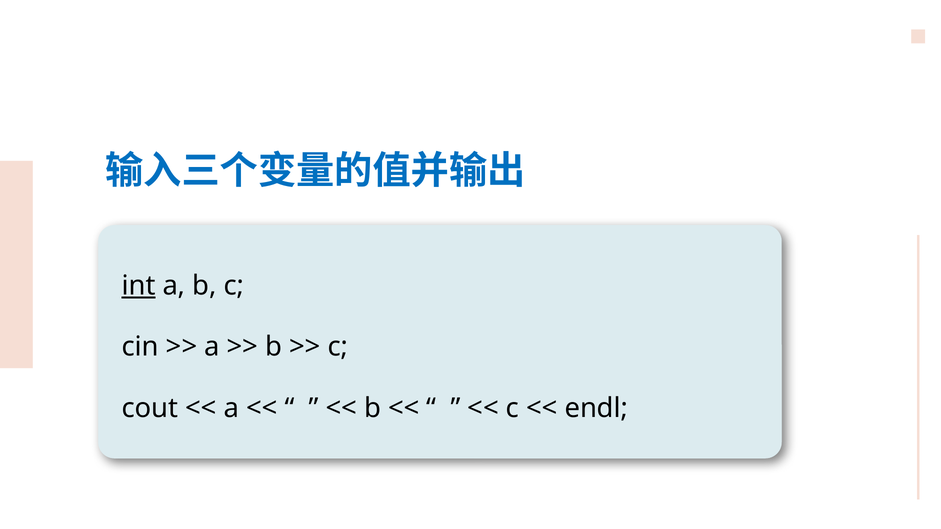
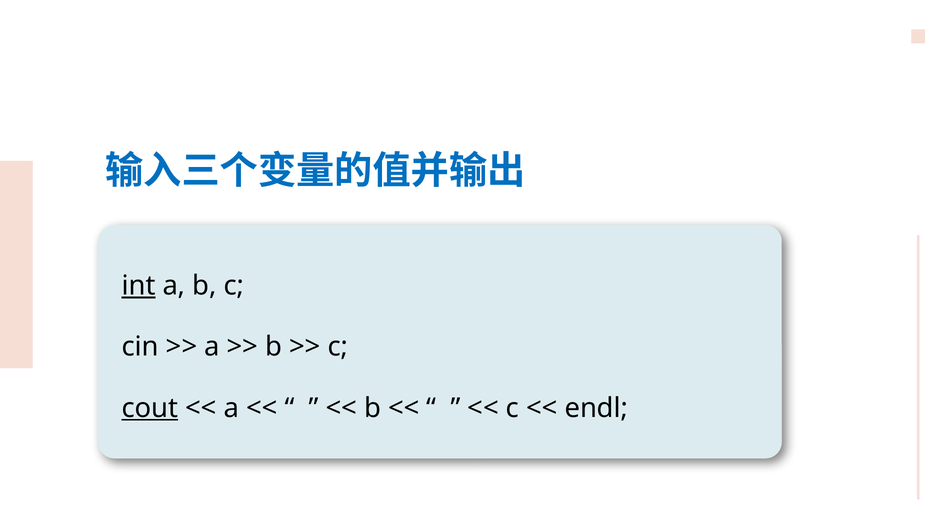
cout underline: none -> present (150, 408)
